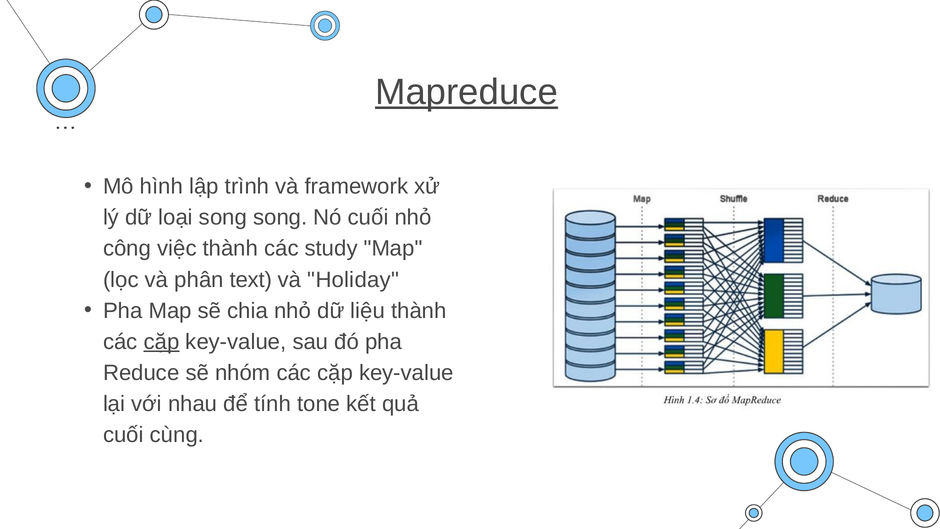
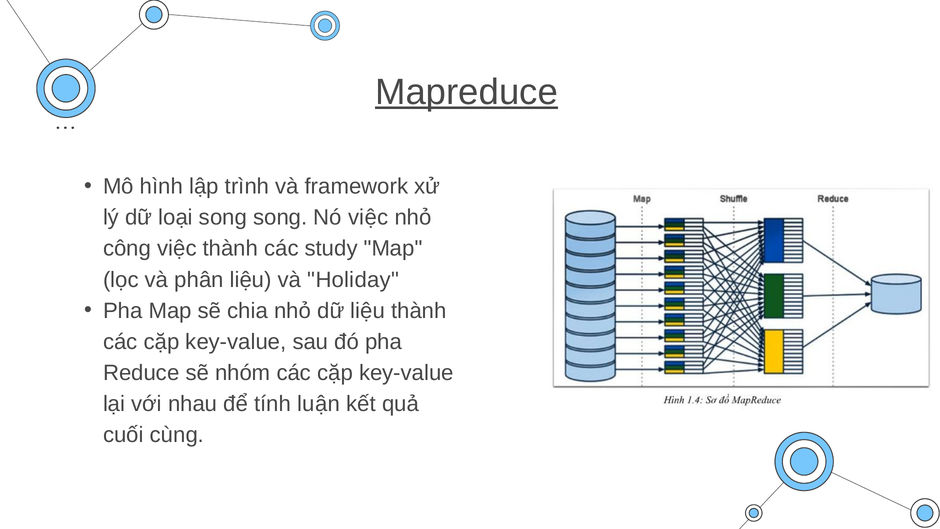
Nó cuối: cuối -> việc (368, 217)
phân text: text -> liệu (251, 280)
cặp underline: present -> none (162, 342)
tone: tone -> luận (319, 404)
